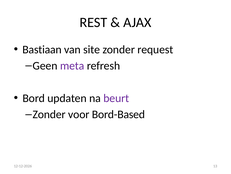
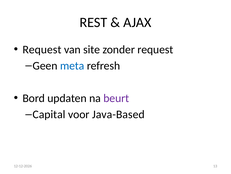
Bastiaan: Bastiaan -> Request (42, 49)
meta colour: purple -> blue (72, 65)
Zonder: Zonder -> Capital (49, 114)
Bord-Based: Bord-Based -> Java-Based (118, 114)
